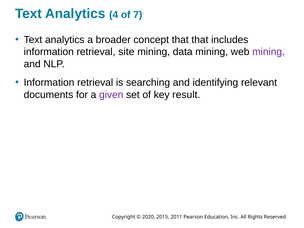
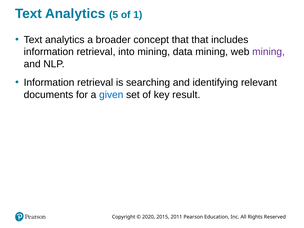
4: 4 -> 5 (114, 15)
7: 7 -> 1 (138, 15)
site: site -> into (126, 52)
given colour: purple -> blue (111, 95)
